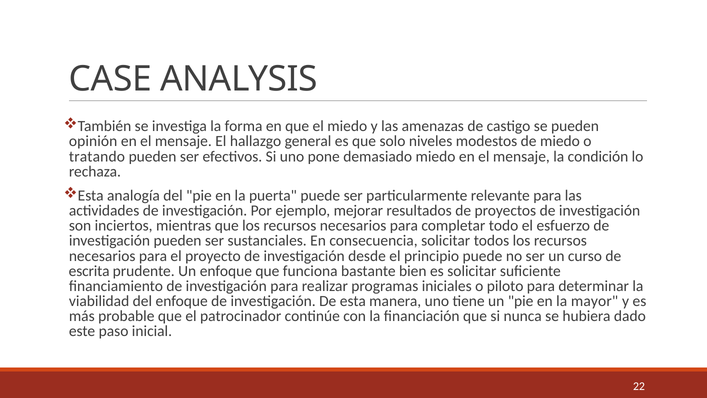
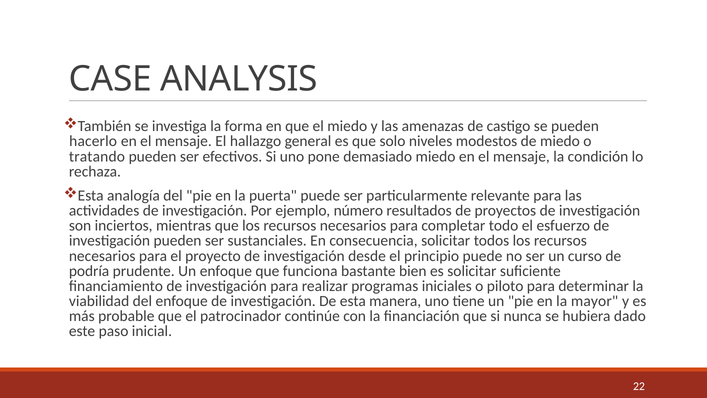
opinión: opinión -> hacerlo (93, 141)
mejorar: mejorar -> número (358, 211)
escrita: escrita -> podría (89, 271)
